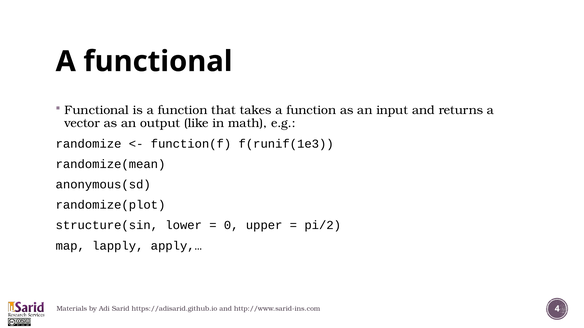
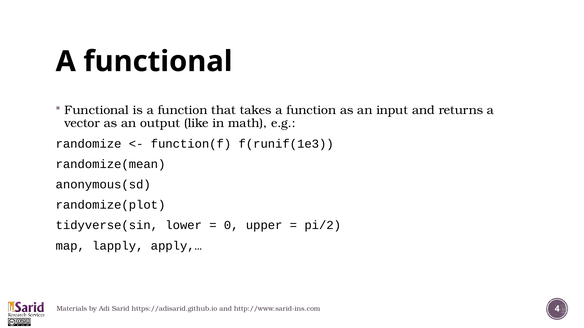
structure(sin: structure(sin -> tidyverse(sin (107, 226)
